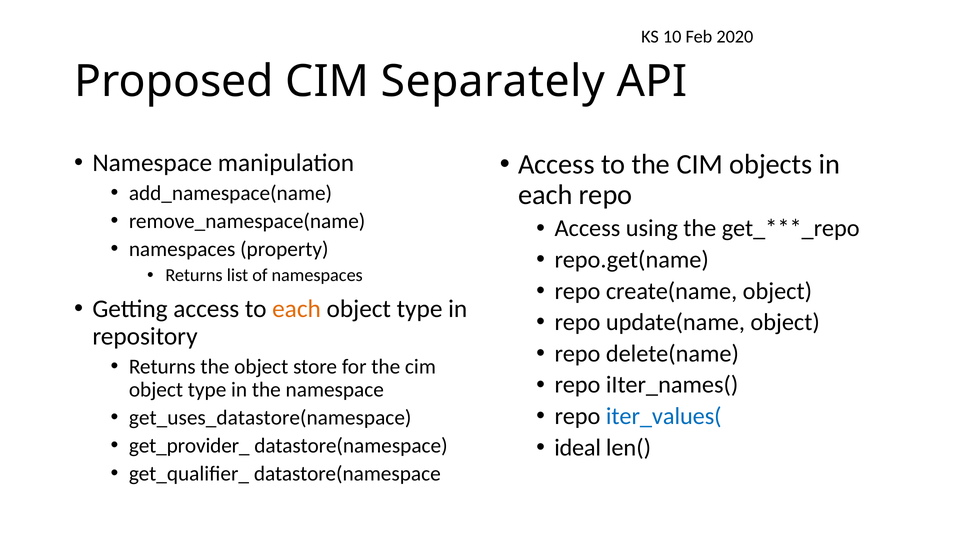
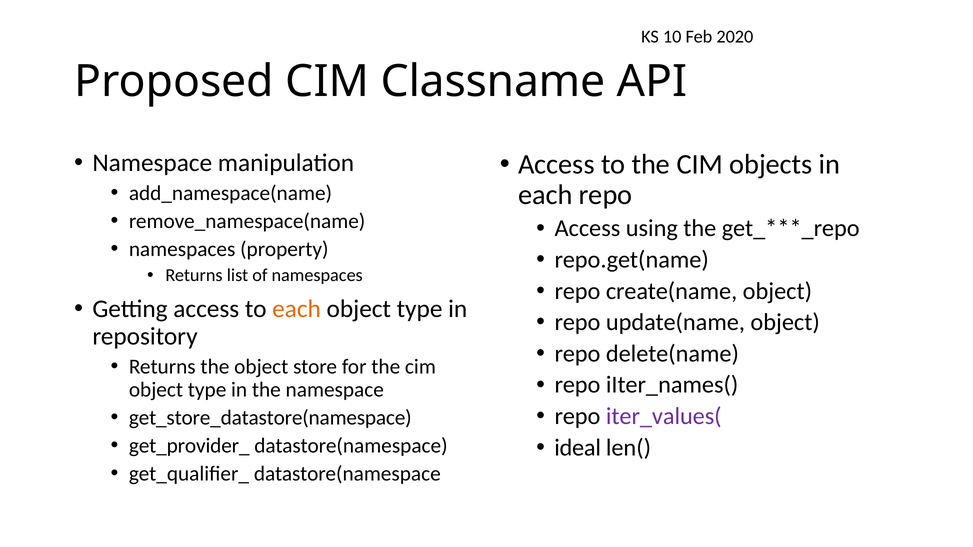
Separately: Separately -> Classname (493, 82)
iter_values( colour: blue -> purple (664, 416)
get_uses_datastore(namespace: get_uses_datastore(namespace -> get_store_datastore(namespace (270, 418)
